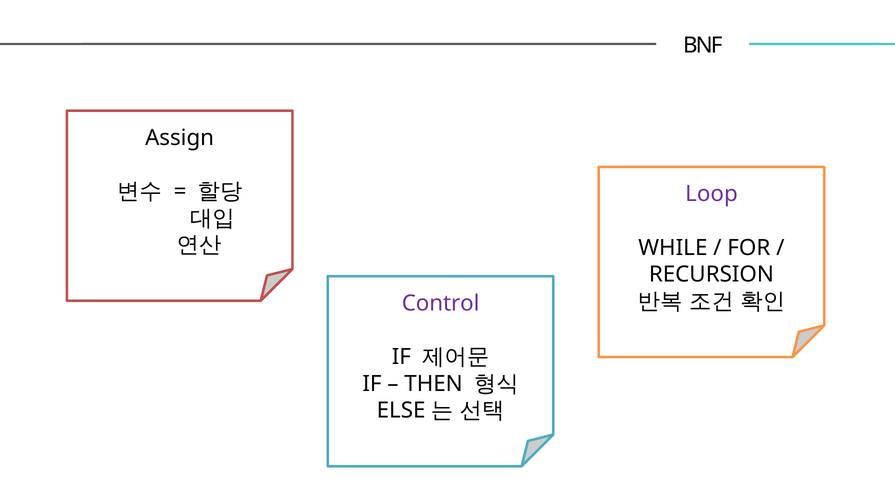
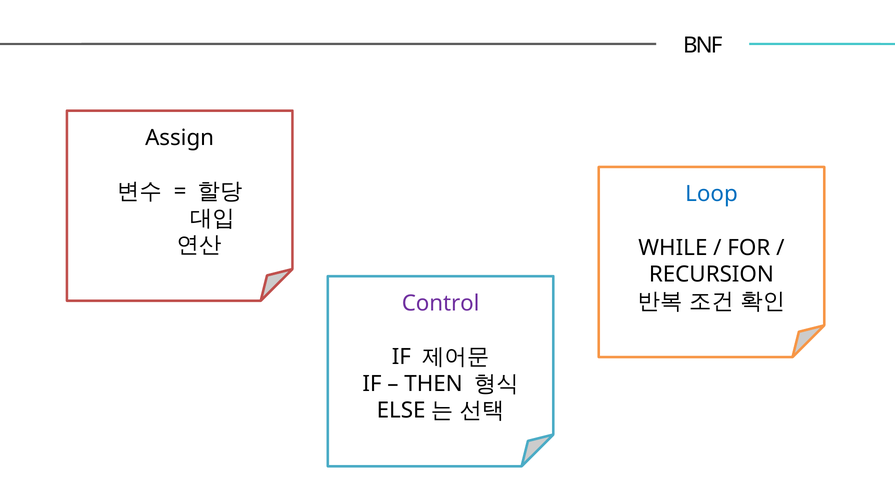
Loop colour: purple -> blue (712, 194)
